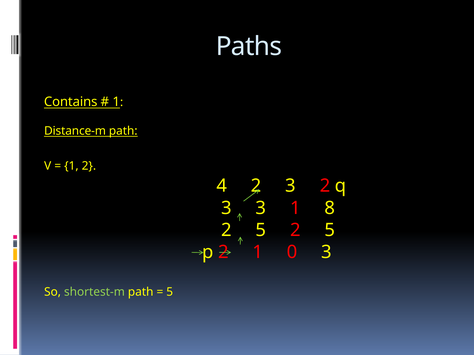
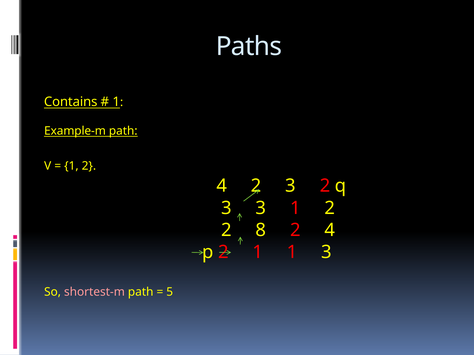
Distance-m: Distance-m -> Example-m (75, 131)
3 1 8: 8 -> 2 (330, 208)
5: 5 -> 8 (261, 230)
5: 5 -> 4 (330, 230)
1 0: 0 -> 1 (292, 253)
shortest-m colour: light green -> pink (94, 292)
